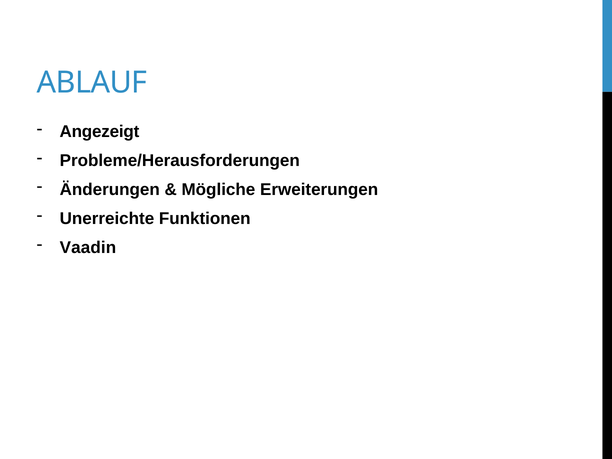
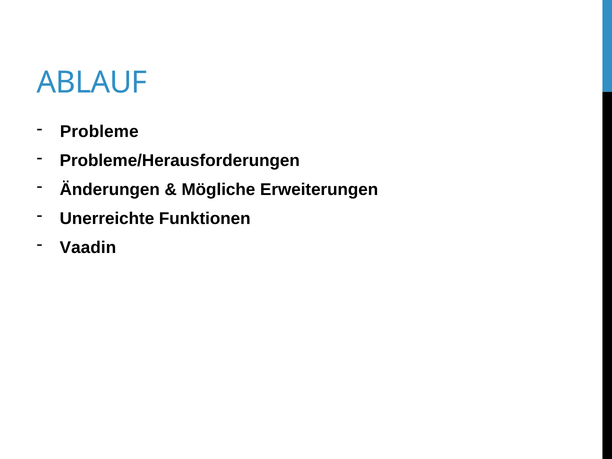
Angezeigt: Angezeigt -> Probleme (99, 132)
